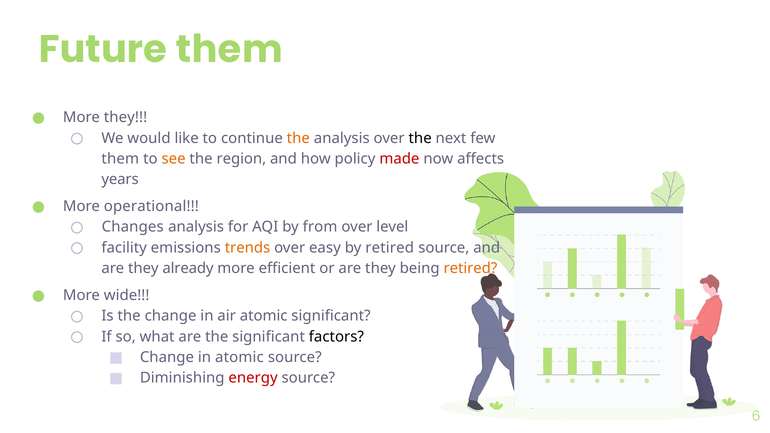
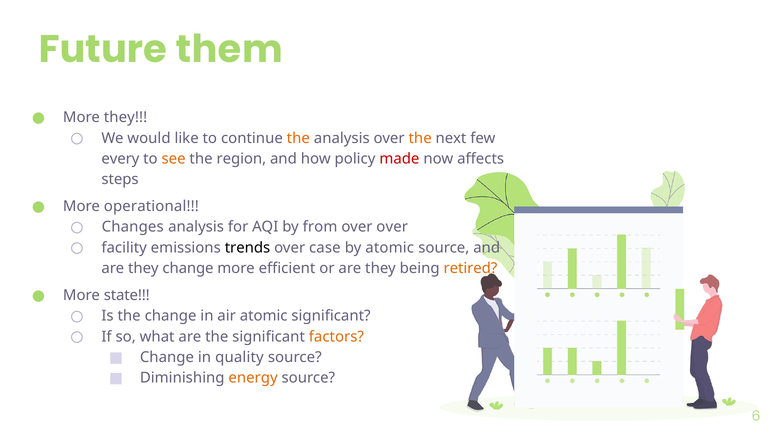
the colour: black -> orange (420, 138)
them: them -> every (120, 159)
years: years -> steps (120, 179)
over level: level -> over (392, 227)
trends colour: orange -> black (247, 248)
easy: easy -> case (325, 248)
by retired: retired -> atomic (390, 248)
they already: already -> change (188, 268)
wide: wide -> state (127, 295)
factors colour: black -> orange (336, 337)
in atomic: atomic -> quality (239, 357)
energy colour: red -> orange (253, 378)
